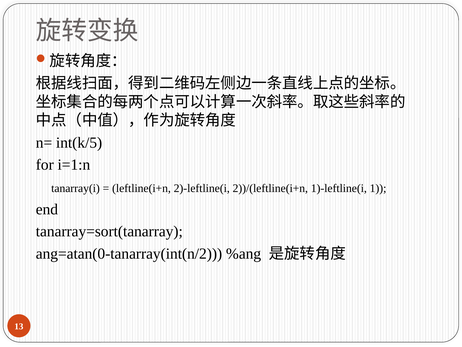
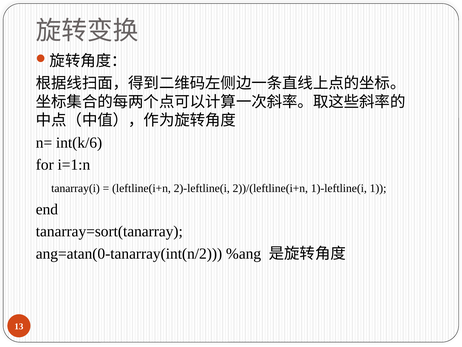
int(k/5: int(k/5 -> int(k/6 (79, 142)
